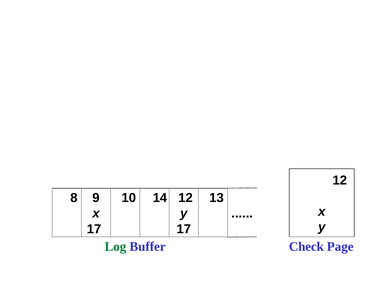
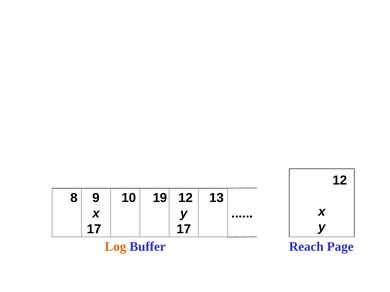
14: 14 -> 19 (160, 198)
Log colour: green -> orange (115, 247)
Check: Check -> Reach (306, 247)
